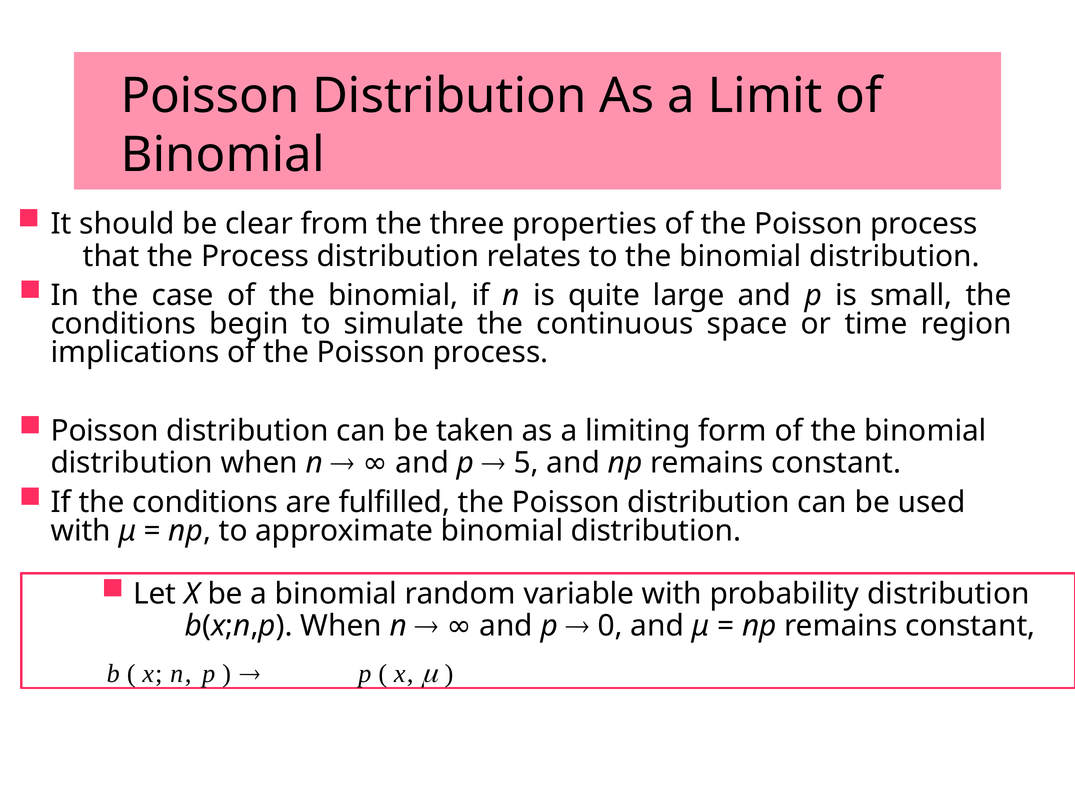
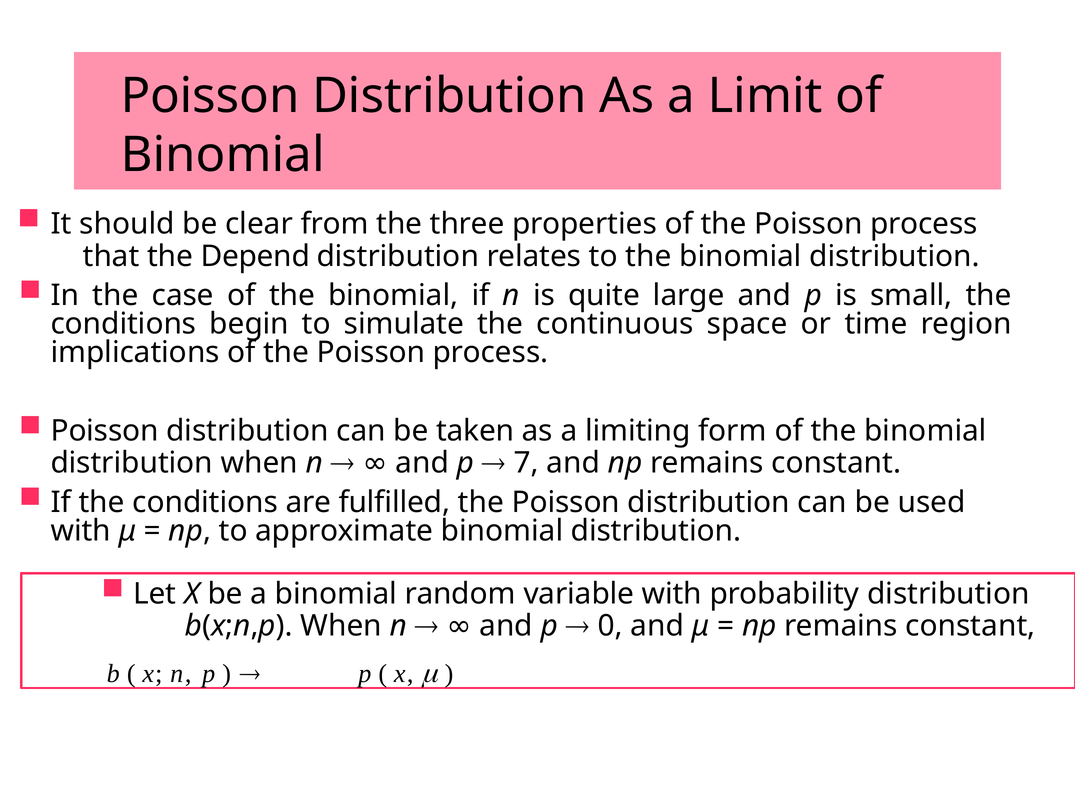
the Process: Process -> Depend (255, 256)
5: 5 -> 7 (526, 463)
